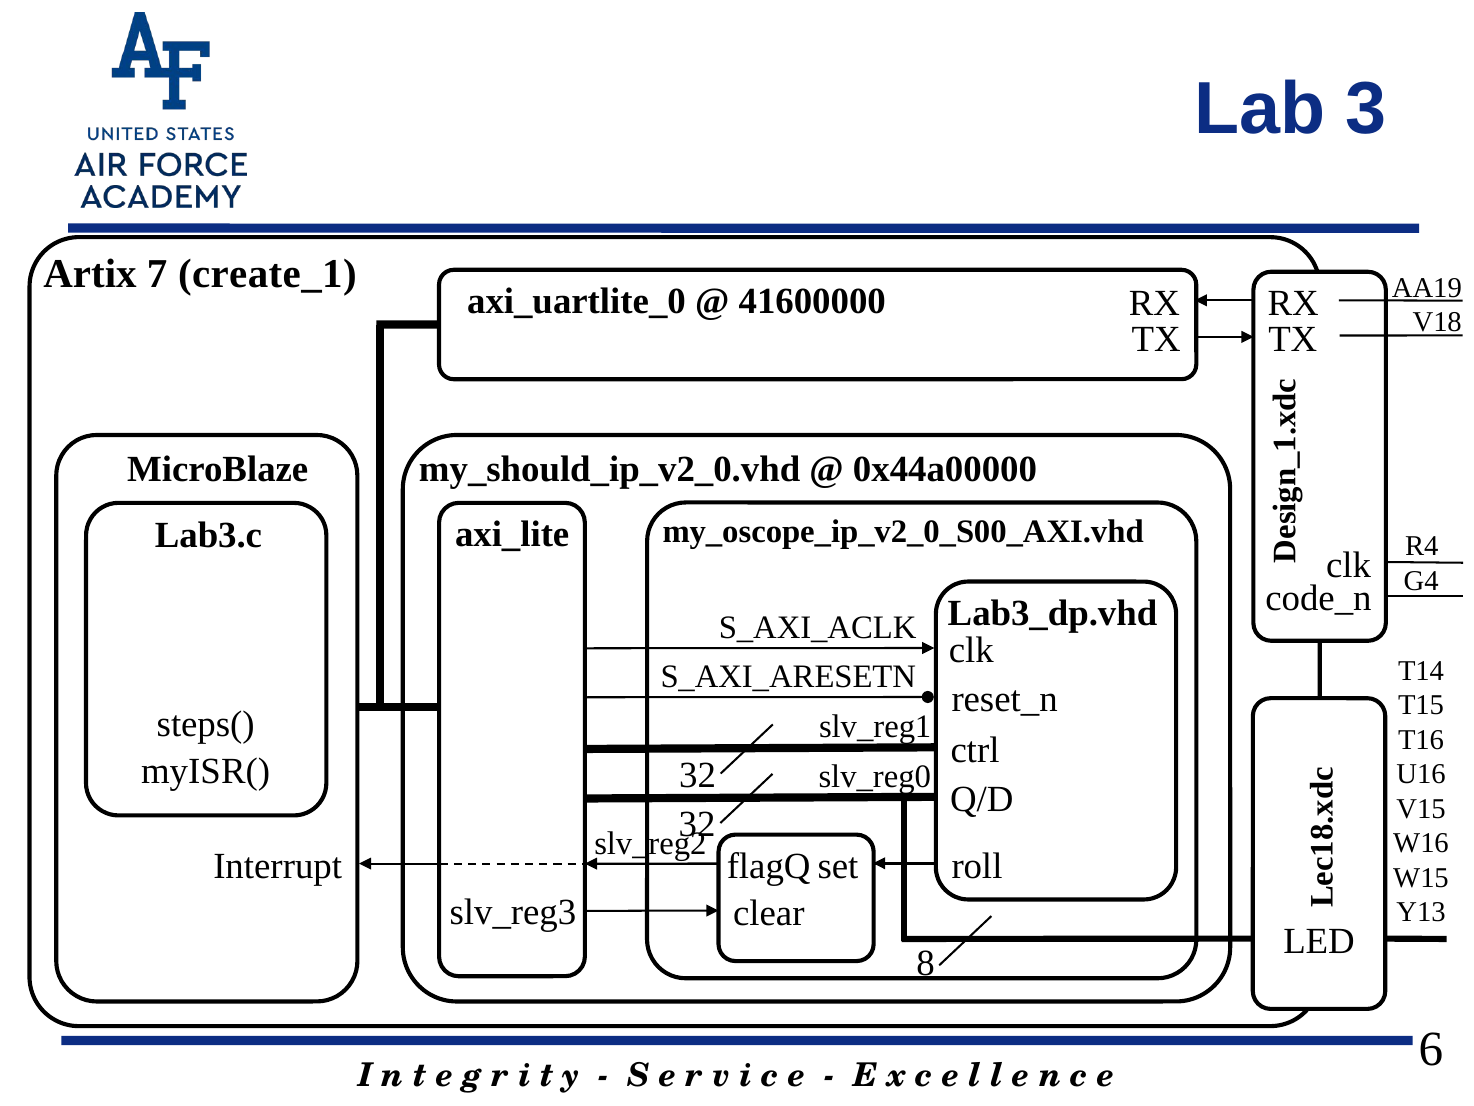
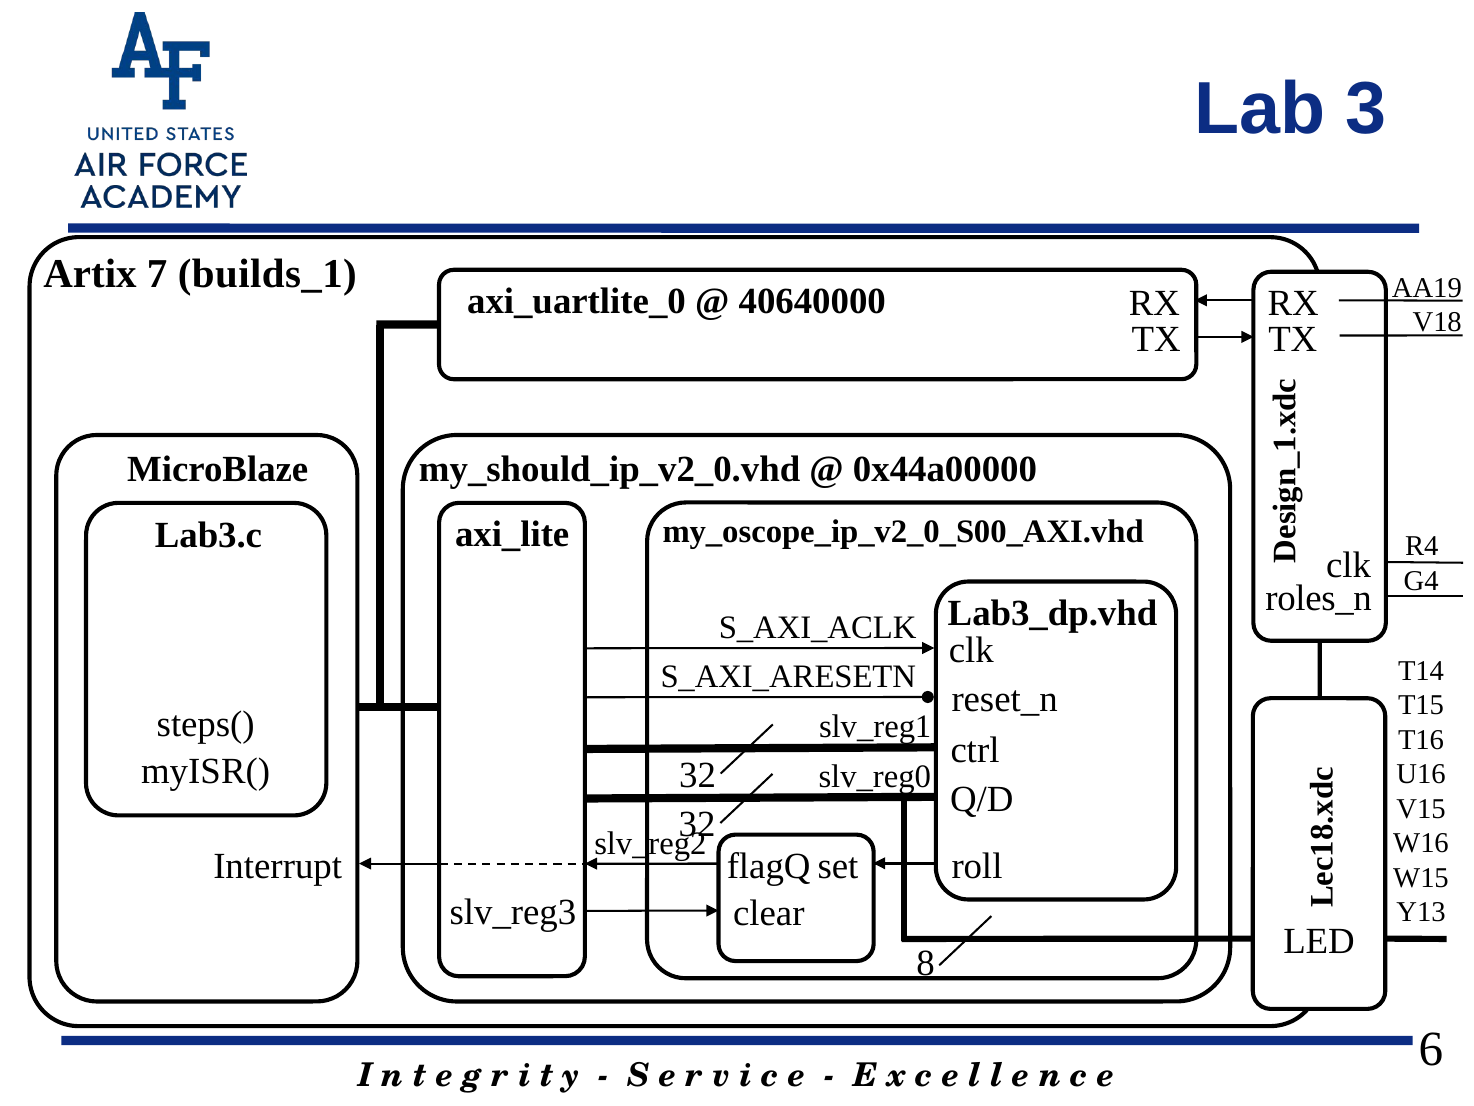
create_1: create_1 -> builds_1 (267, 274)
41600000: 41600000 -> 40640000 (812, 302)
code_n: code_n -> roles_n (1319, 598)
